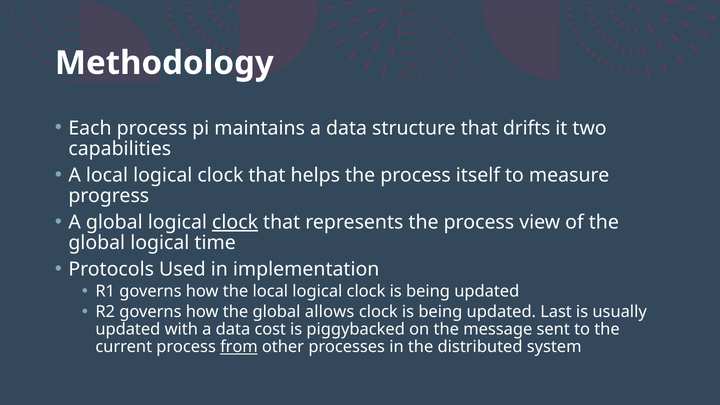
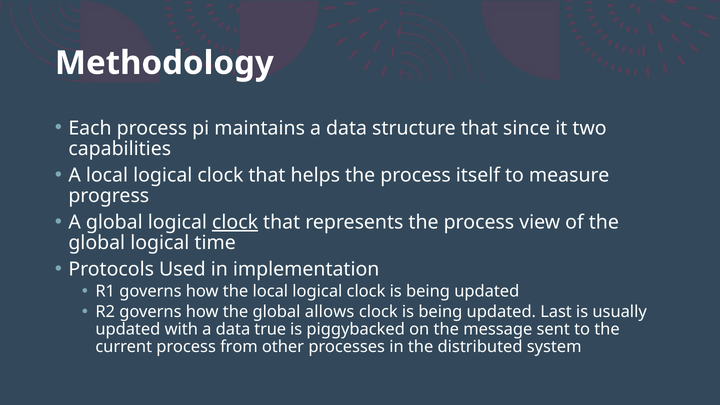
drifts: drifts -> since (527, 128)
cost: cost -> true (270, 329)
from underline: present -> none (239, 347)
